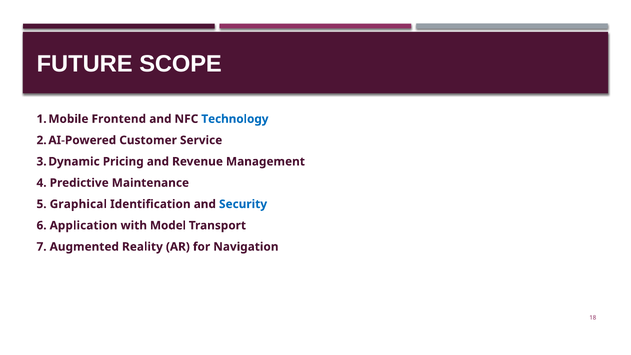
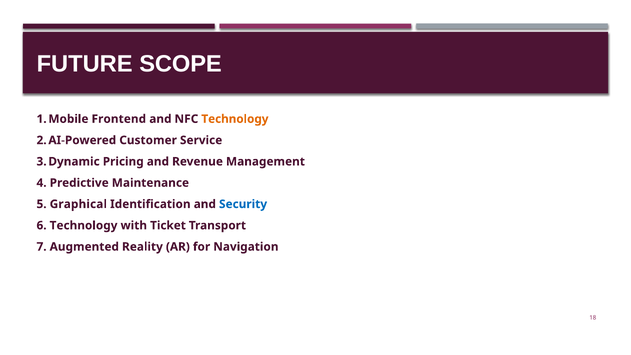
Technology colour: blue -> orange (235, 119)
6 Application: Application -> Technology (84, 225)
Model: Model -> Ticket (168, 225)
